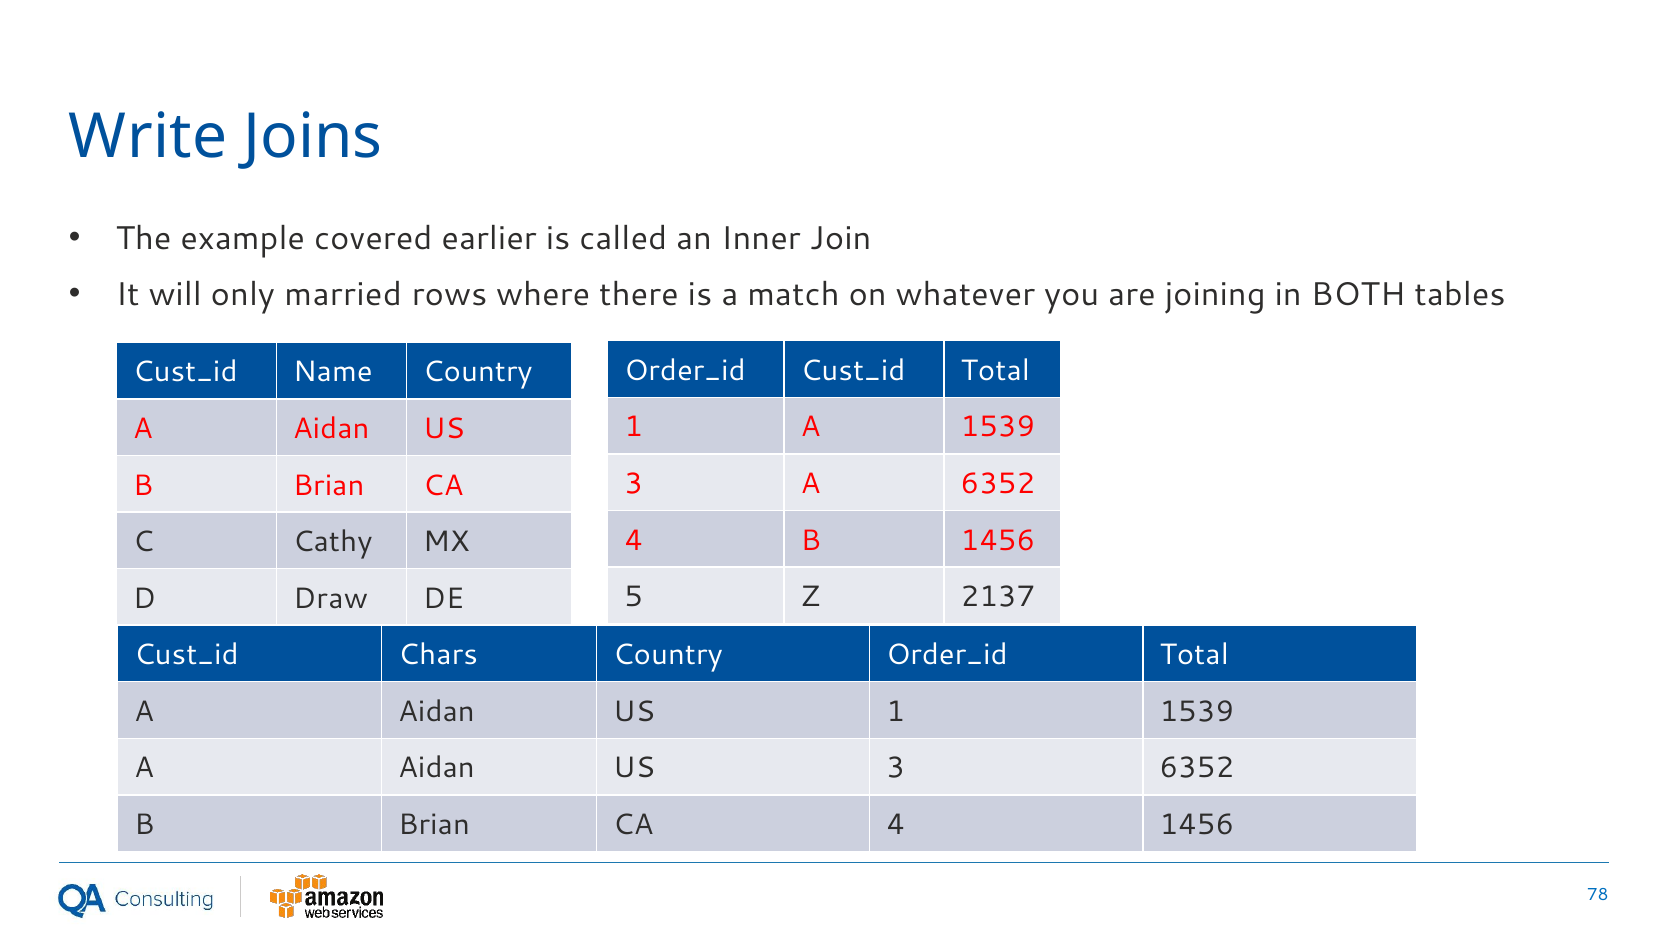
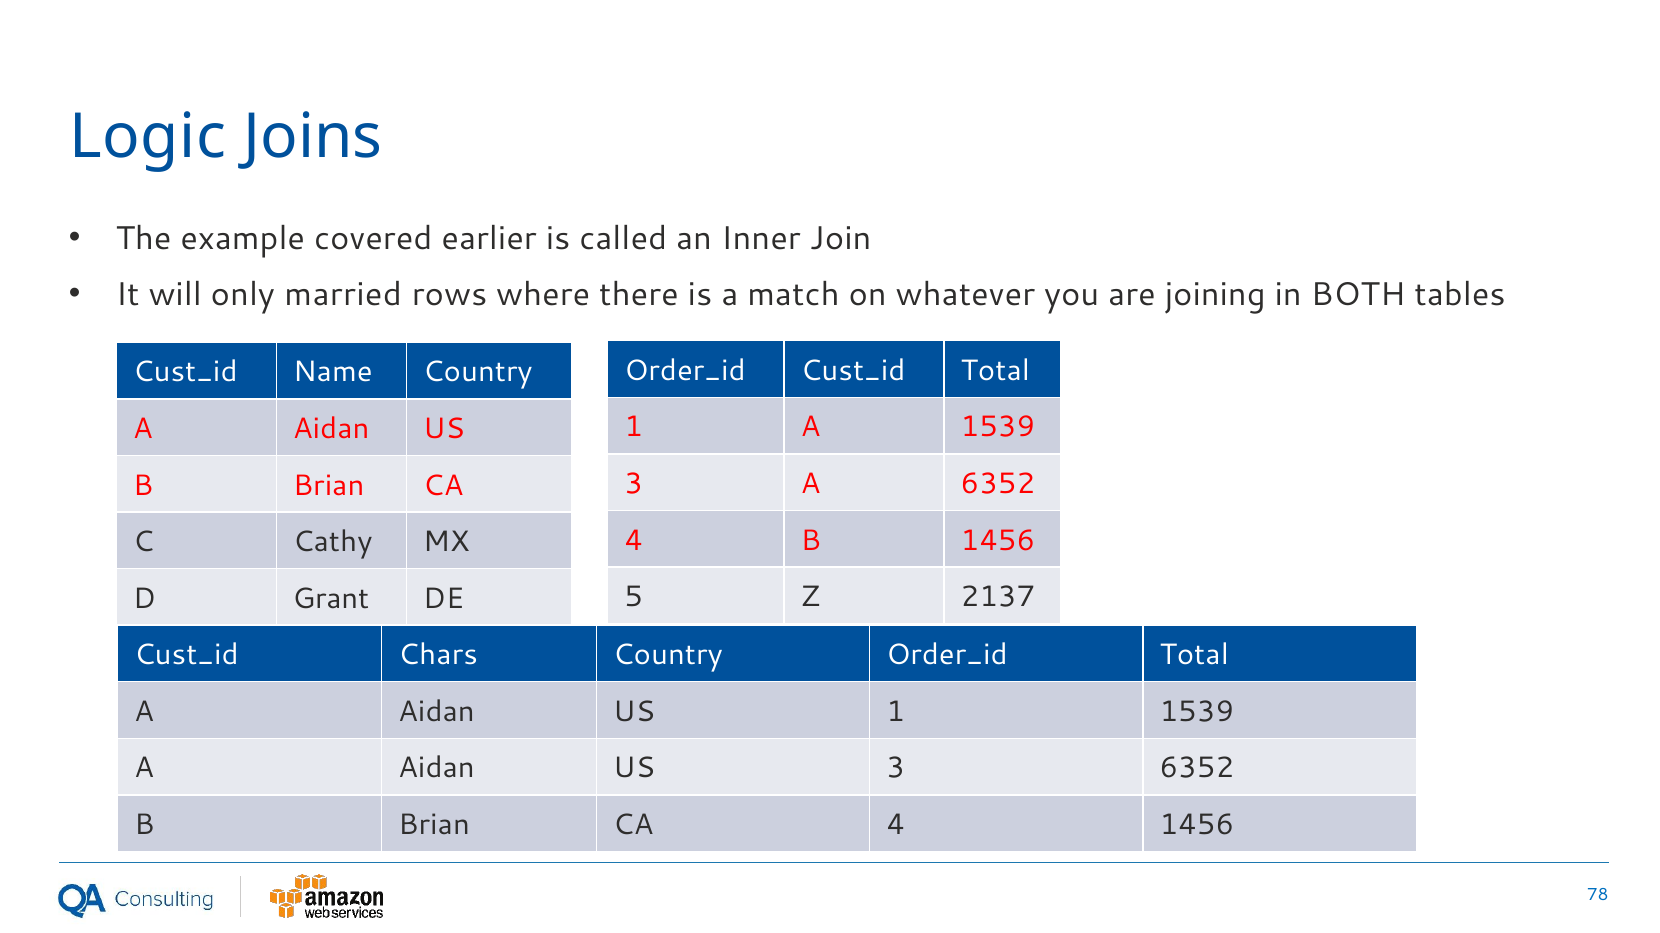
Write: Write -> Logic (148, 137)
Draw: Draw -> Grant (331, 599)
